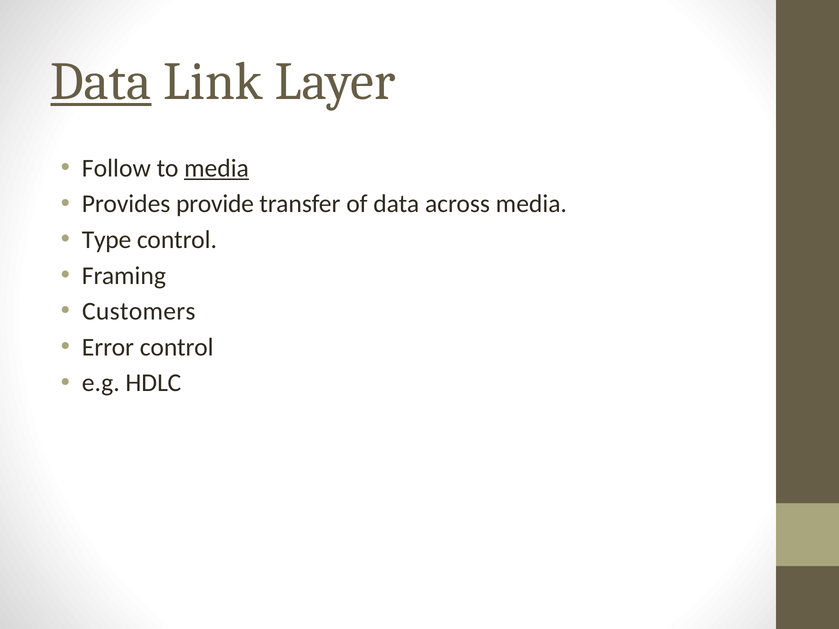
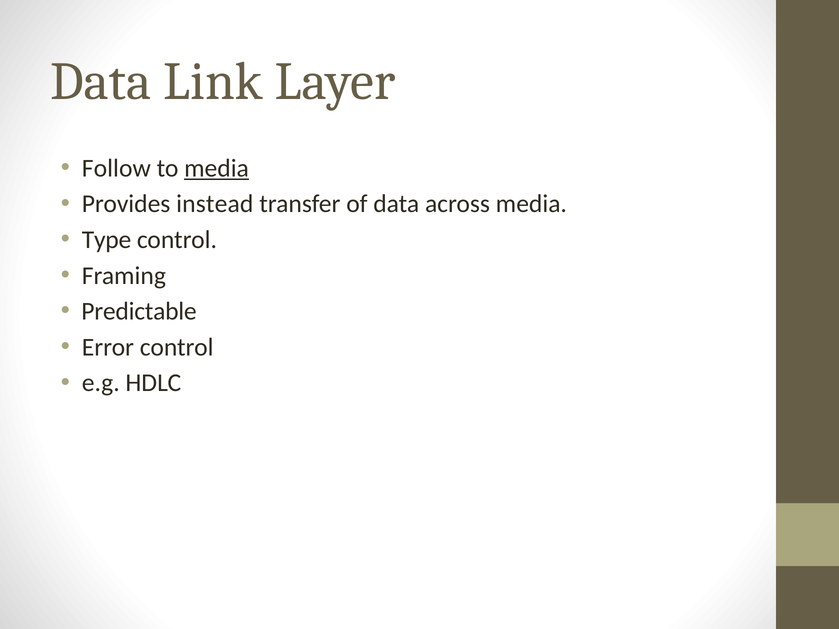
Data underline: present -> none (101, 81)
provide: provide -> instead (215, 204)
Customers: Customers -> Predictable (139, 312)
